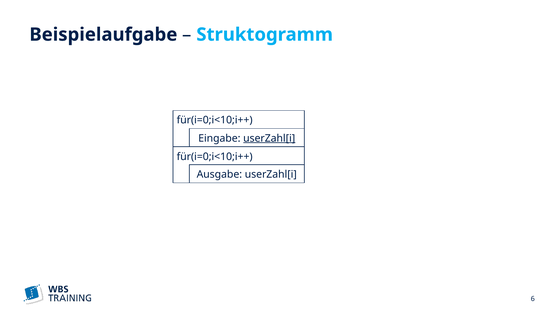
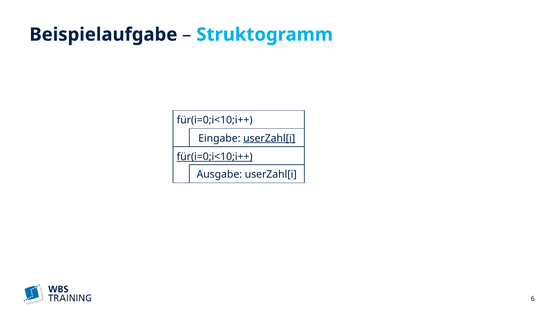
für(i=0;i<10;i++ underline: none -> present (215, 157)
